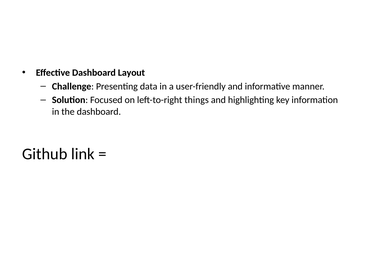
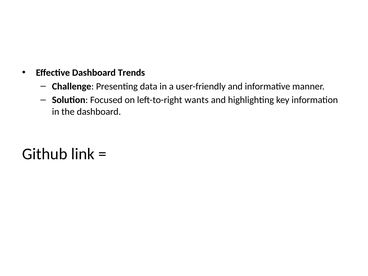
Layout: Layout -> Trends (131, 73)
things: things -> wants (197, 100)
